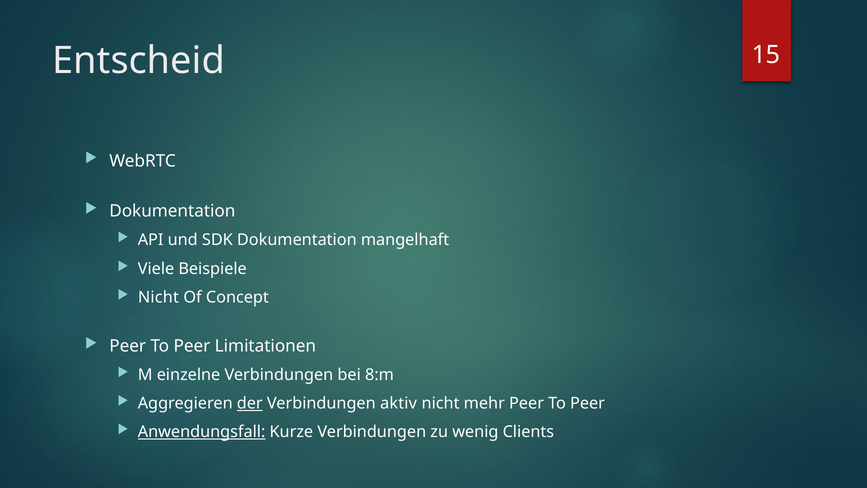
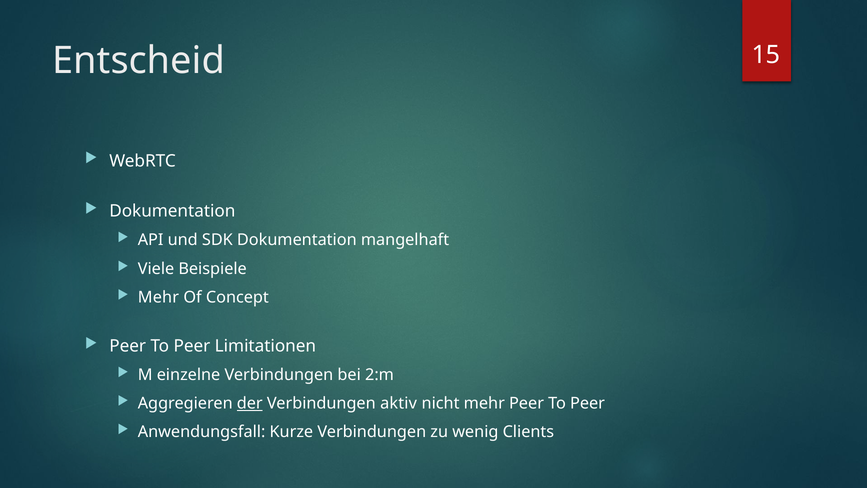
Nicht: Nicht -> Mehr (158, 297)
8:m: 8:m -> 2:m (380, 375)
Anwendungsfall underline: present -> none (202, 432)
